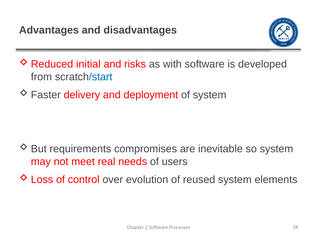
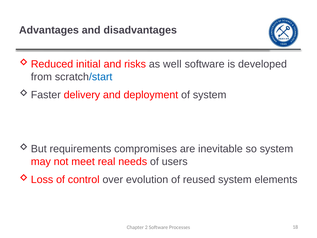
with: with -> well (172, 64)
